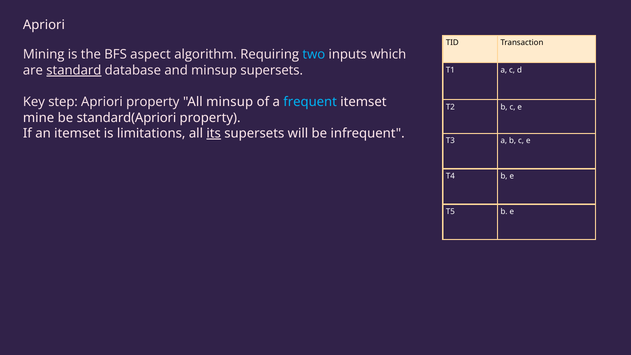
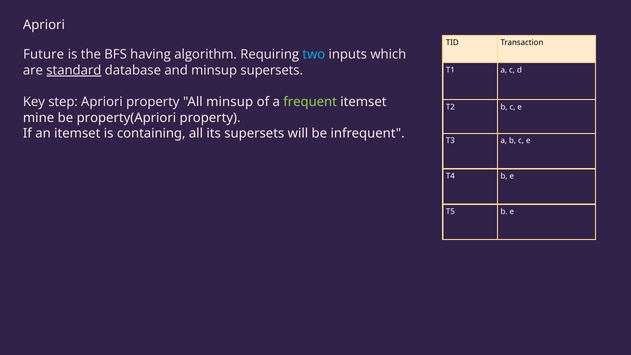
Mining: Mining -> Future (44, 55)
aspect: aspect -> having (151, 55)
frequent colour: light blue -> light green (310, 102)
standard(Apriori: standard(Apriori -> property(Apriori (126, 118)
limitations: limitations -> containing (151, 133)
its underline: present -> none (214, 133)
